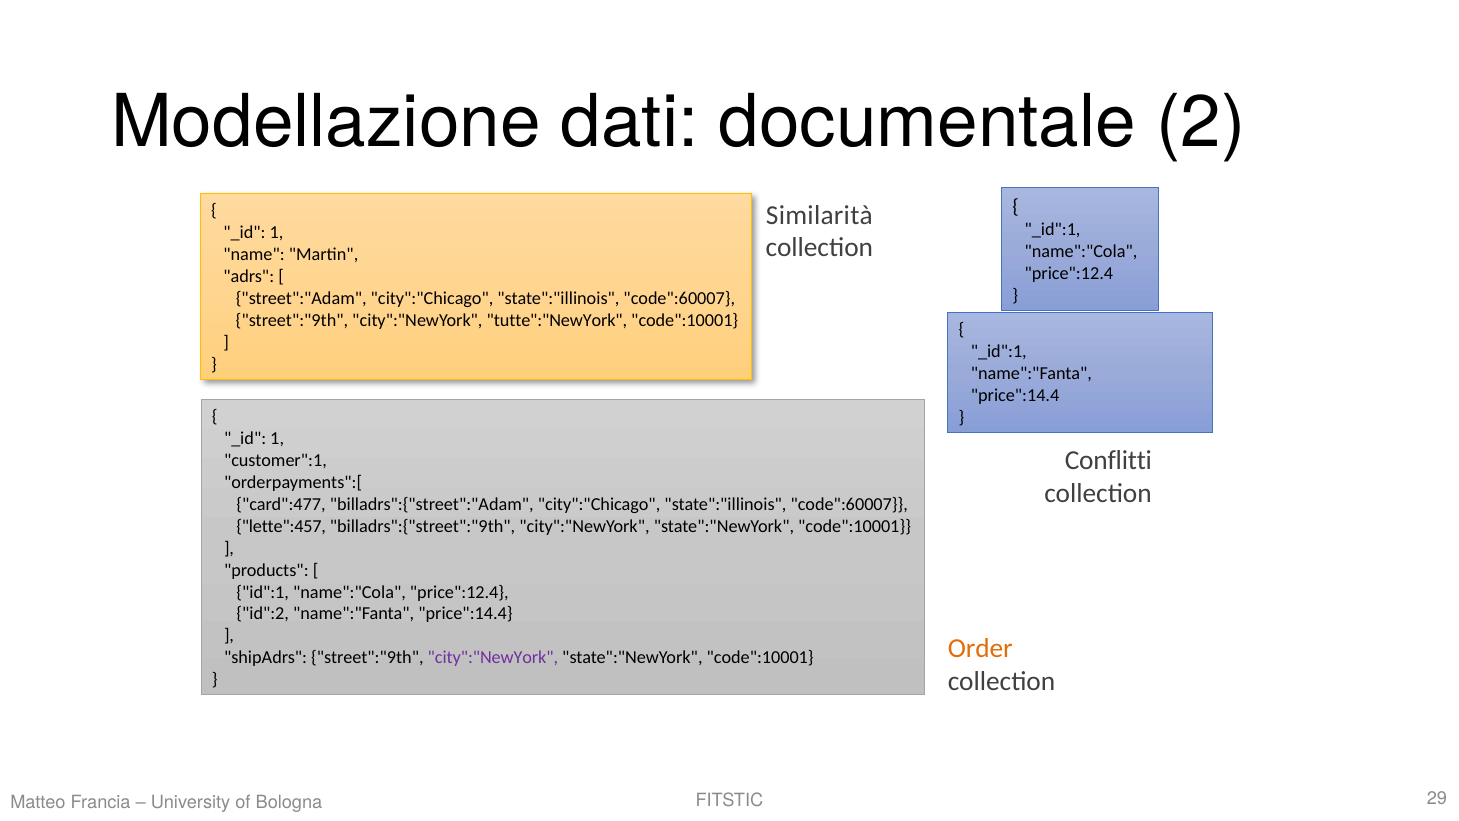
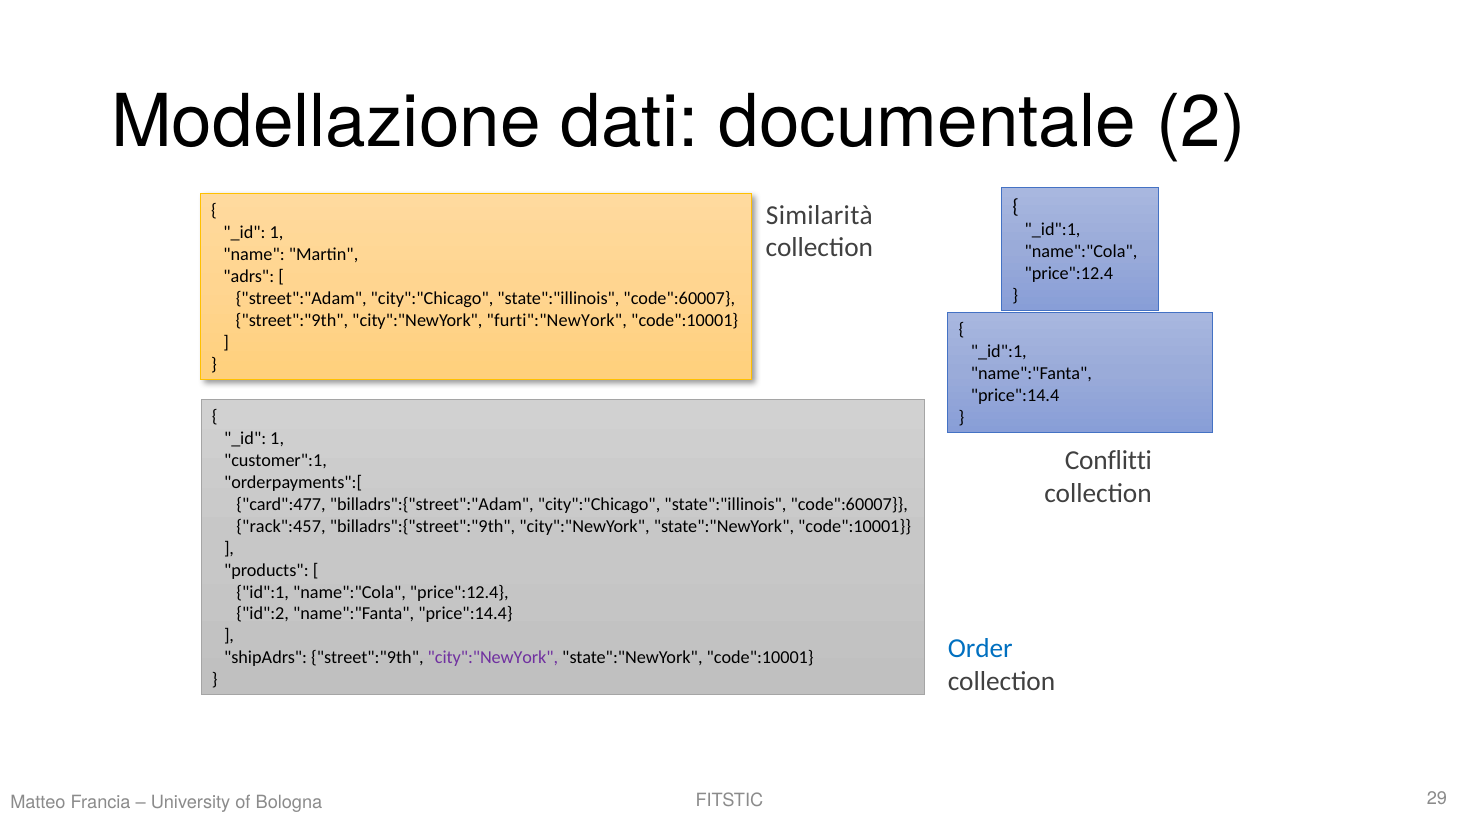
tutte":"NewYork: tutte":"NewYork -> furti":"NewYork (557, 320)
lette":457: lette":457 -> rack":457 (281, 526)
Order colour: orange -> blue (980, 649)
